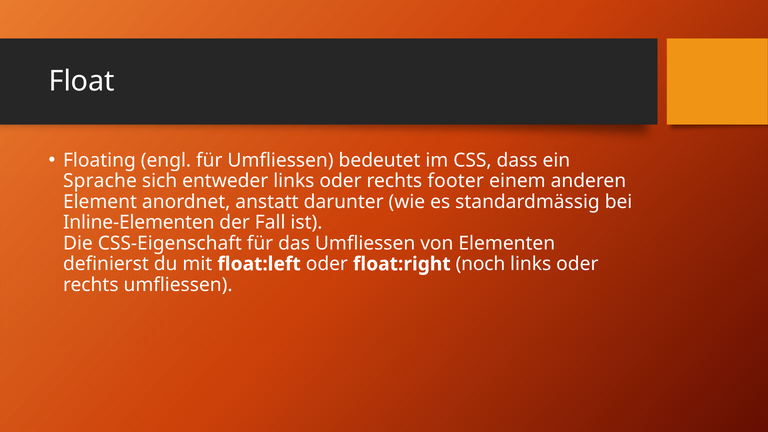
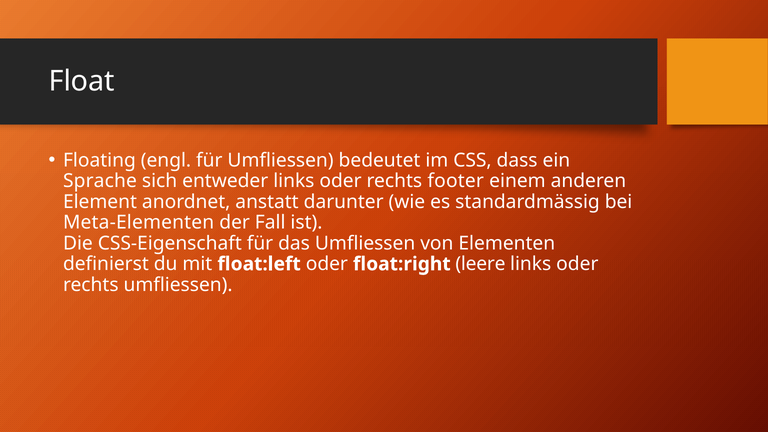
Inline-Elementen: Inline-Elementen -> Meta-Elementen (139, 223)
noch: noch -> leere (480, 264)
